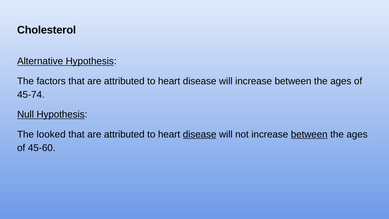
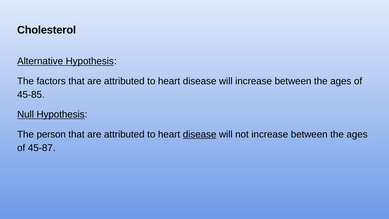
45-74: 45-74 -> 45-85 (31, 94)
looked: looked -> person (51, 134)
between underline: present -> none (309, 134)
45-60: 45-60 -> 45-87 (42, 148)
